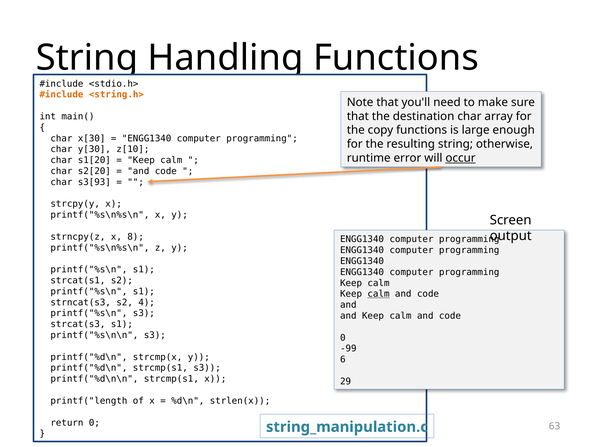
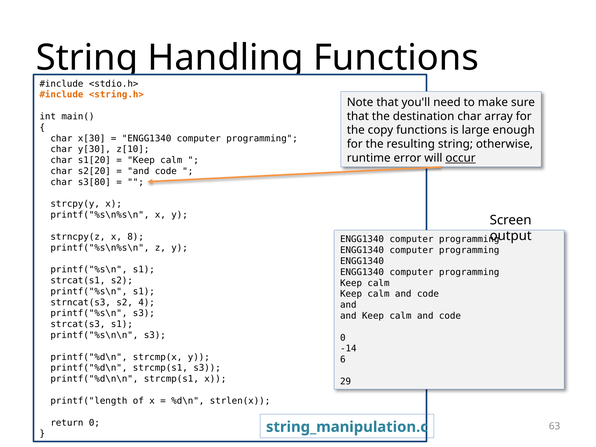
s3[93: s3[93 -> s3[80 (94, 182)
calm underline: present -> none (378, 294)
-99: -99 -> -14 (348, 349)
